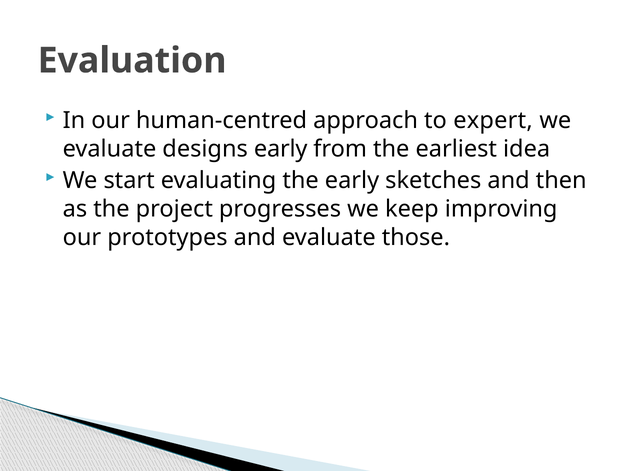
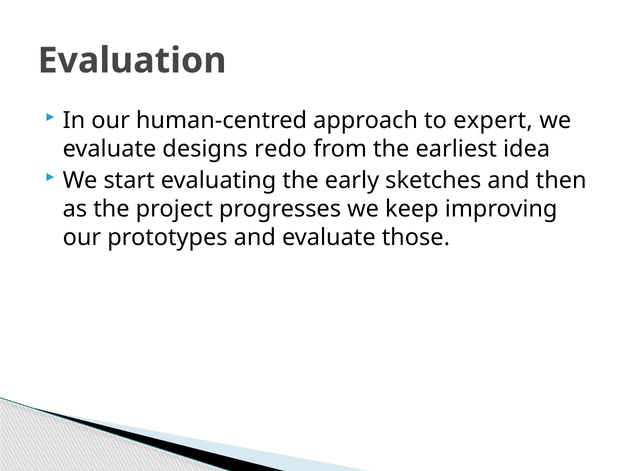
designs early: early -> redo (280, 149)
